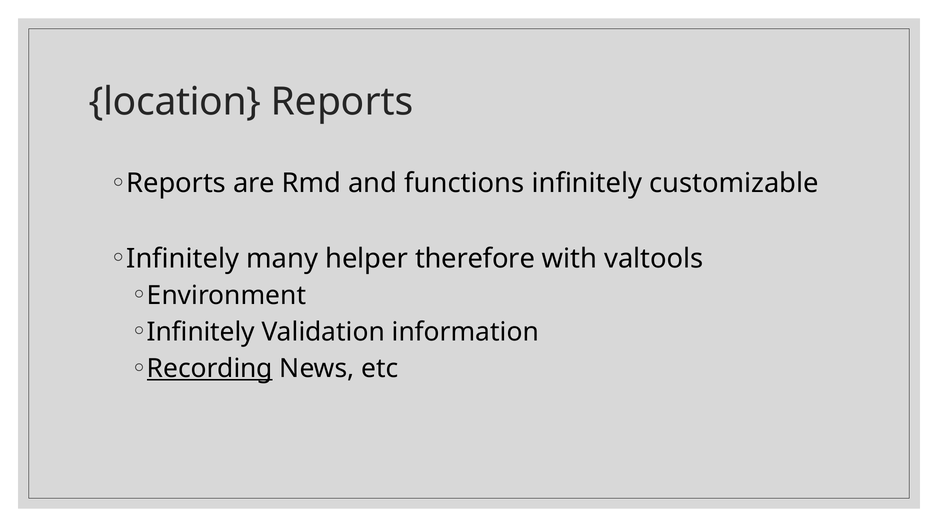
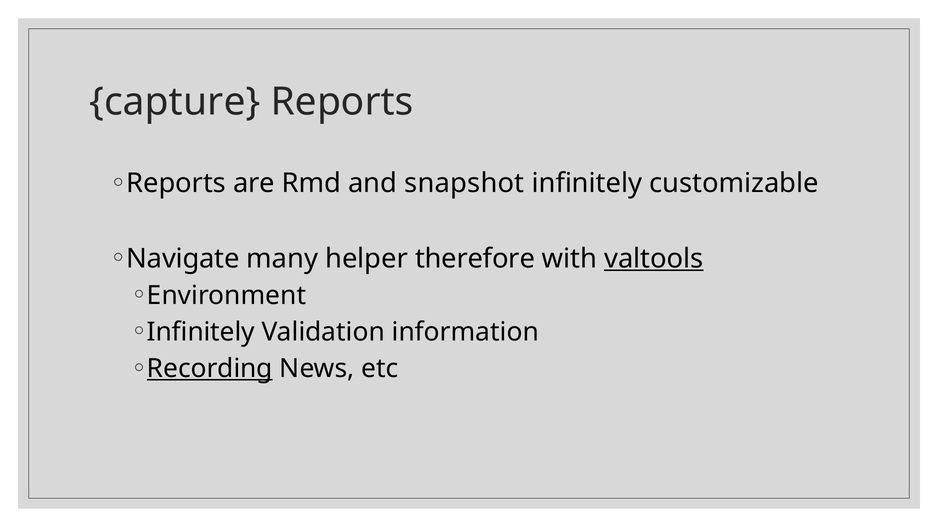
location: location -> capture (175, 102)
functions: functions -> snapshot (464, 184)
Infinitely: Infinitely -> Navigate (183, 259)
valtools underline: none -> present (654, 259)
